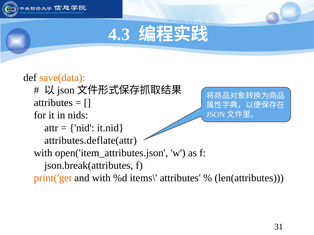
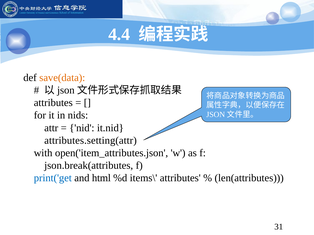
4.3: 4.3 -> 4.4 (119, 34)
attributes.deflate(attr: attributes.deflate(attr -> attributes.setting(attr (91, 141)
print('get colour: orange -> blue (53, 178)
and with: with -> html (101, 178)
